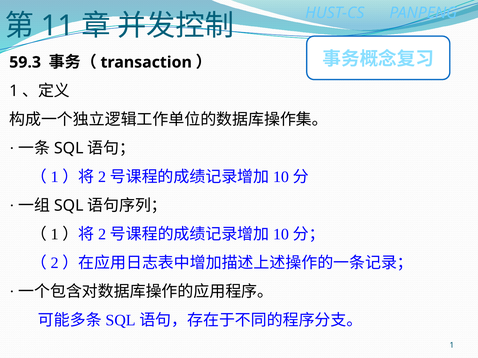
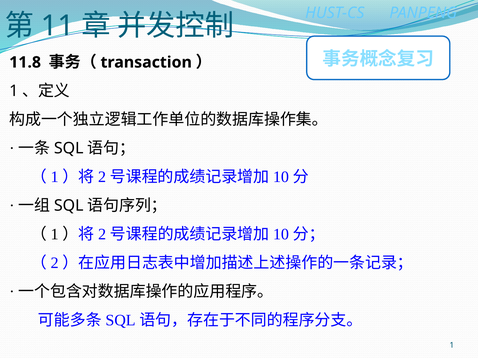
59.3: 59.3 -> 11.8 (25, 62)
